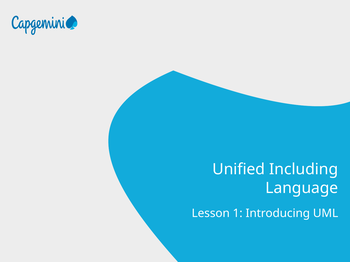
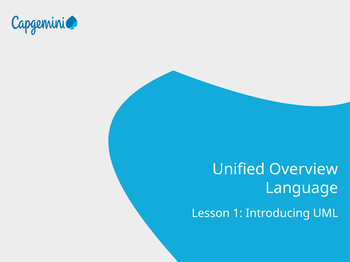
Including: Including -> Overview (304, 170)
